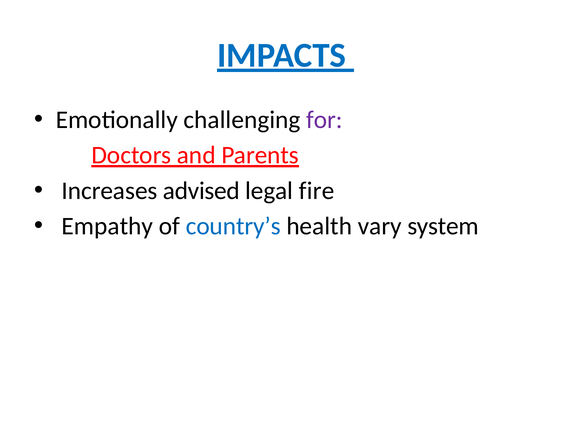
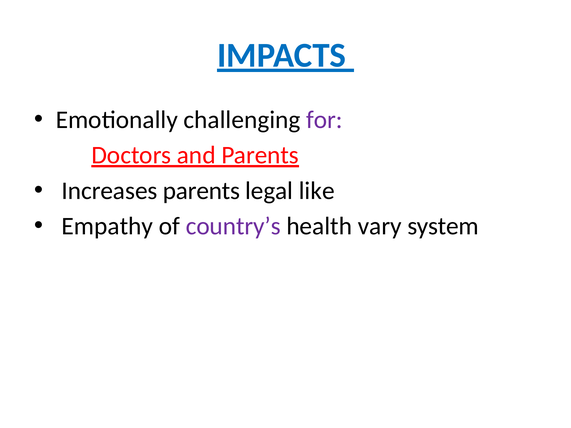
Increases advised: advised -> parents (201, 191)
fire: fire -> like (317, 191)
country’s colour: blue -> purple (233, 226)
